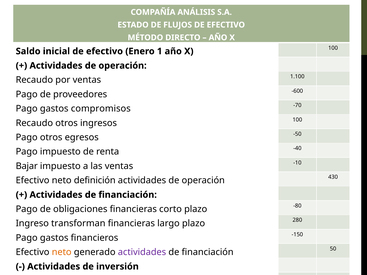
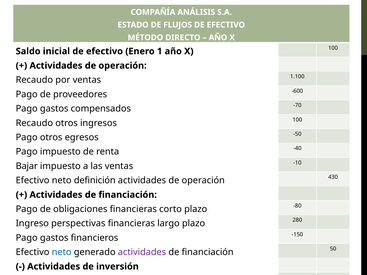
compromisos: compromisos -> compensados (101, 109)
transforman: transforman -> perspectivas (78, 224)
neto colour: orange -> blue (62, 252)
